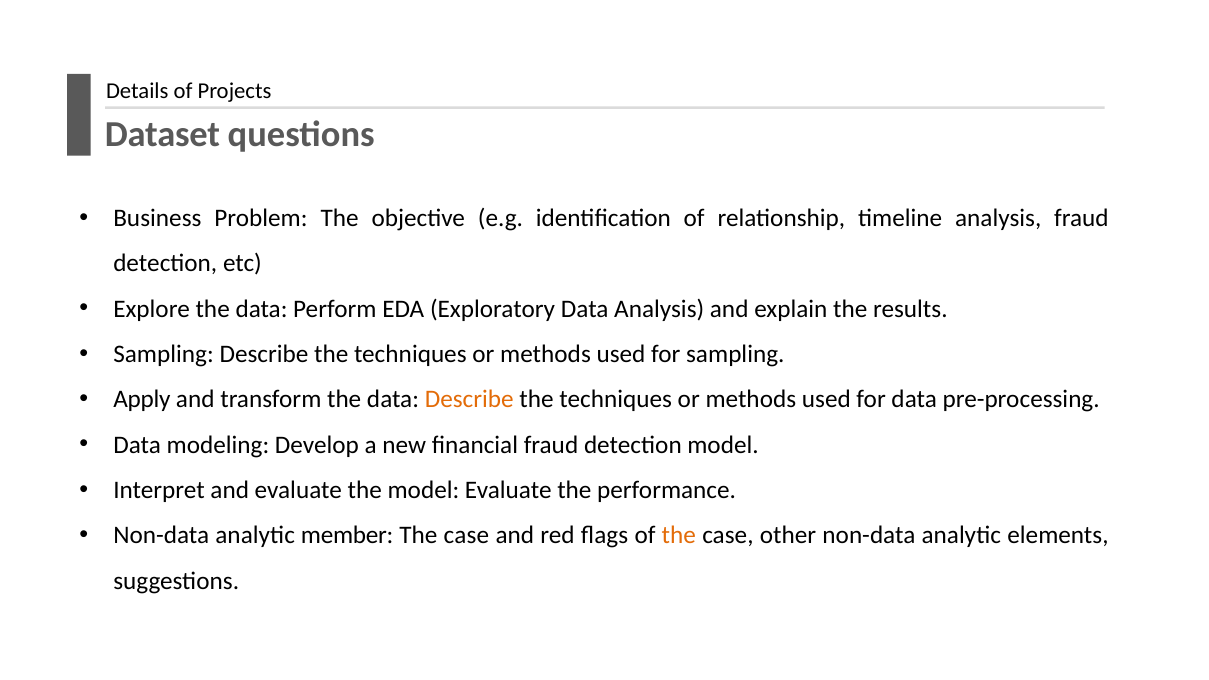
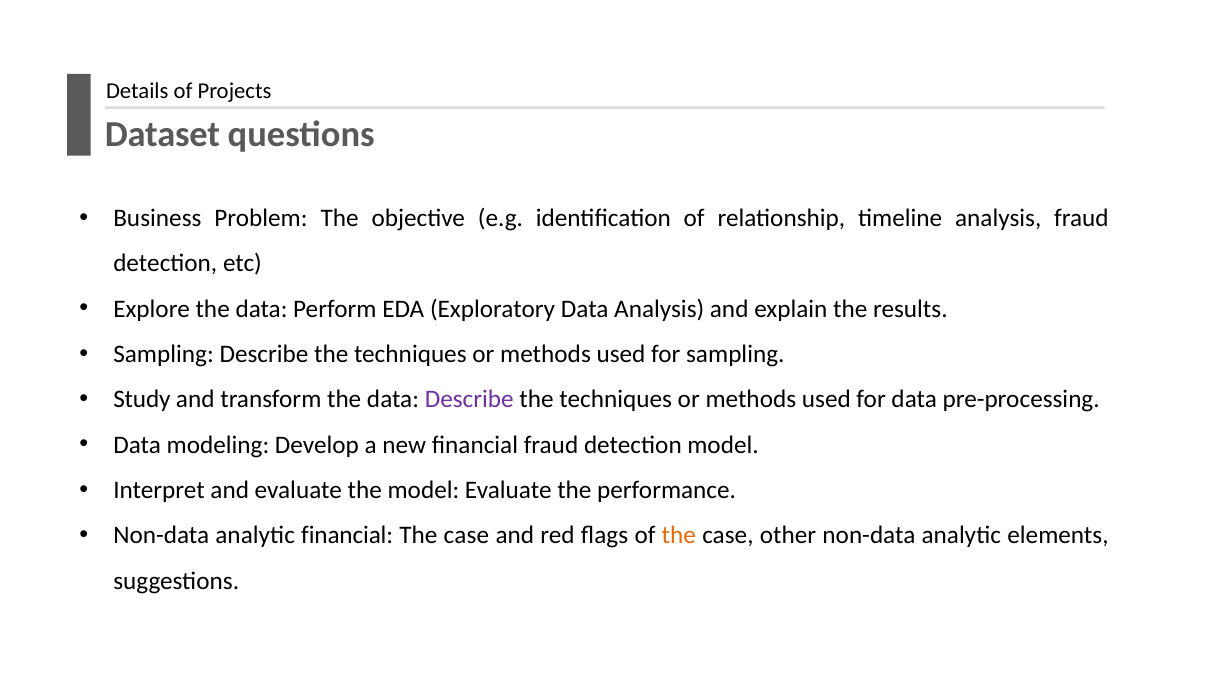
Apply: Apply -> Study (142, 400)
Describe colour: orange -> purple (469, 400)
analytic member: member -> financial (347, 536)
